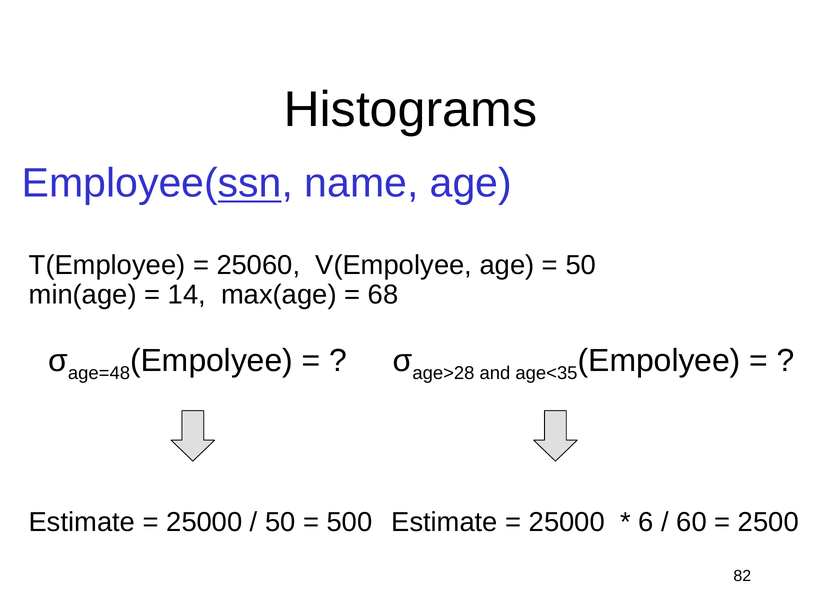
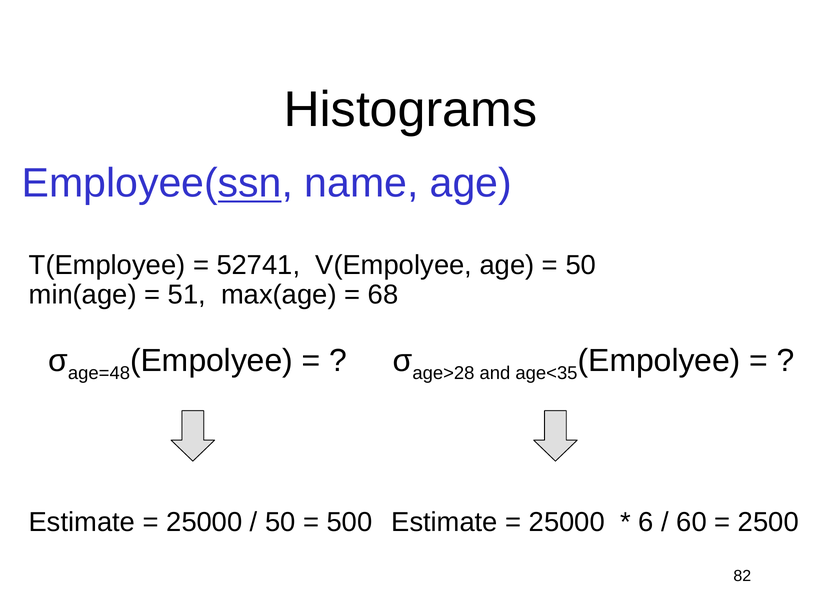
25060: 25060 -> 52741 (258, 265)
14: 14 -> 51 (187, 294)
